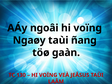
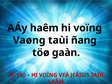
ngoâi: ngoâi -> haêm (44, 28)
Ngaøy: Ngaøy -> Vaøng (29, 40)
